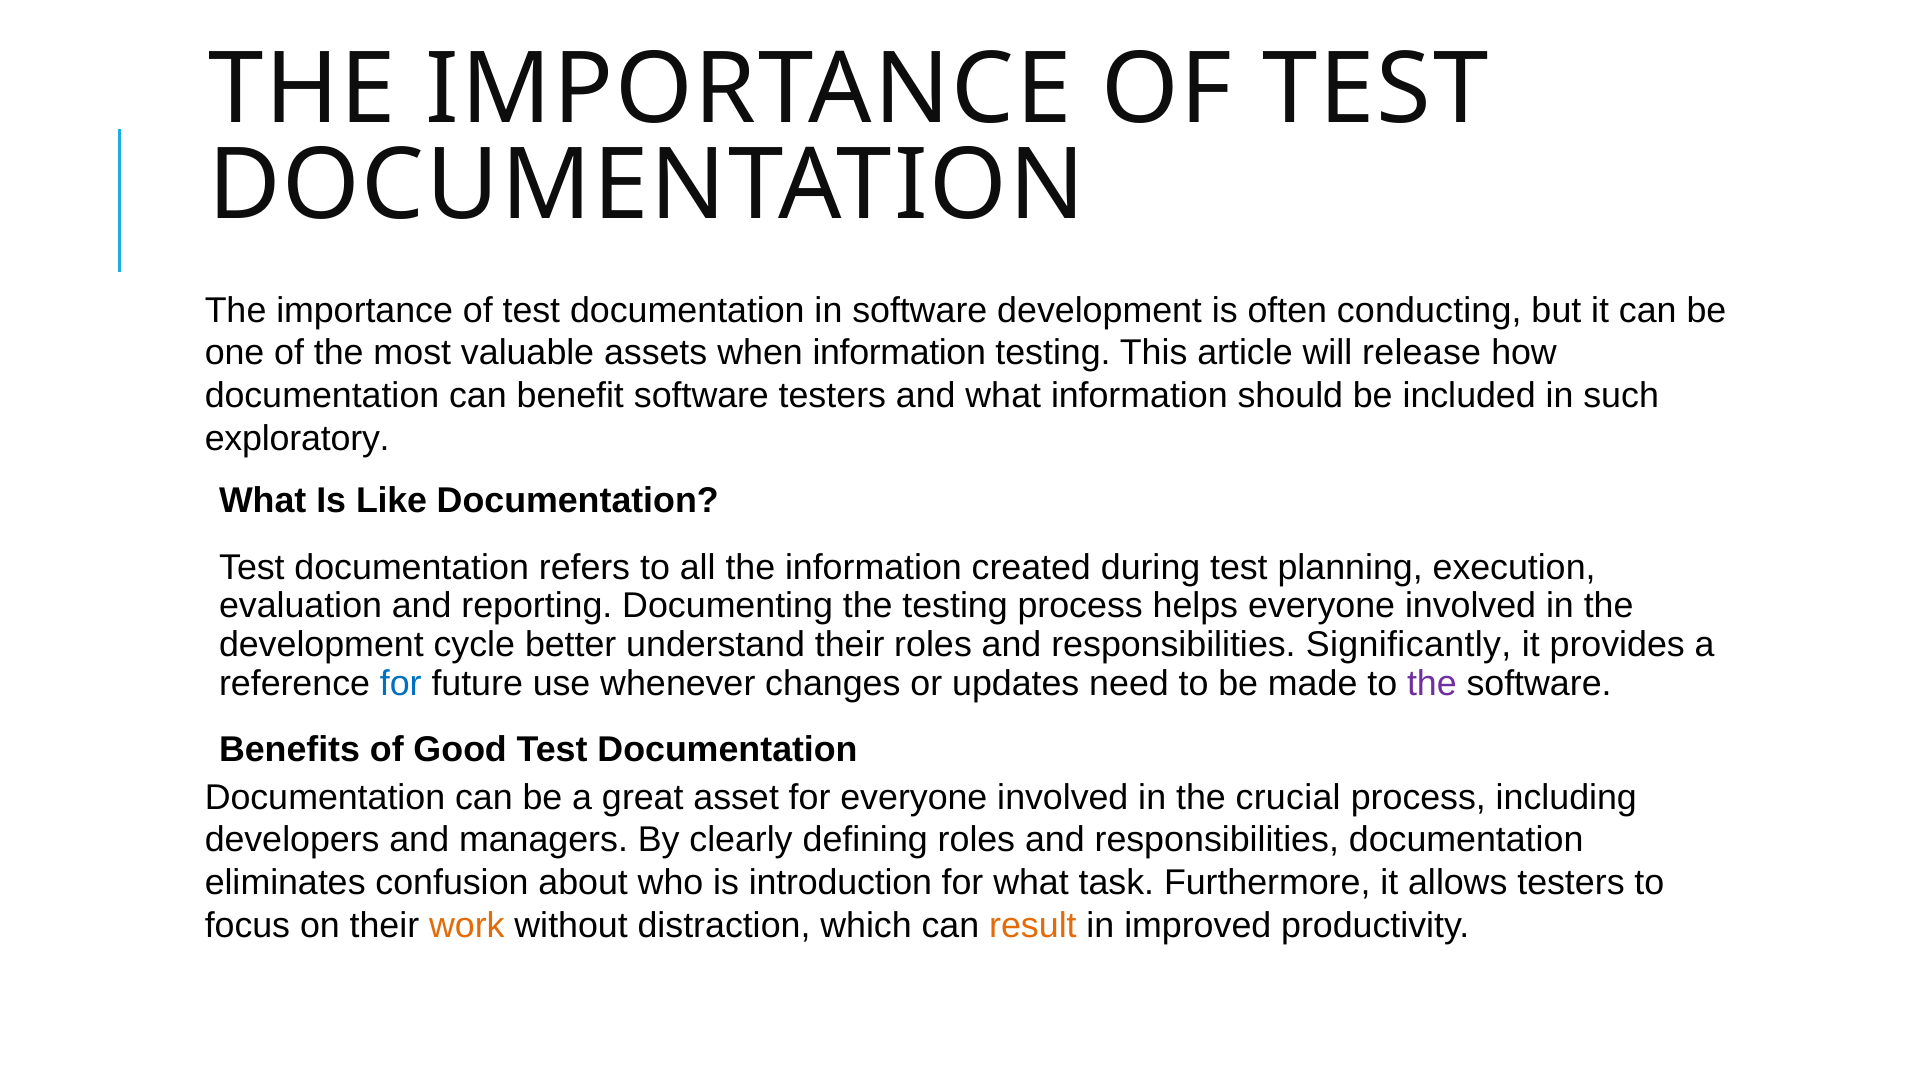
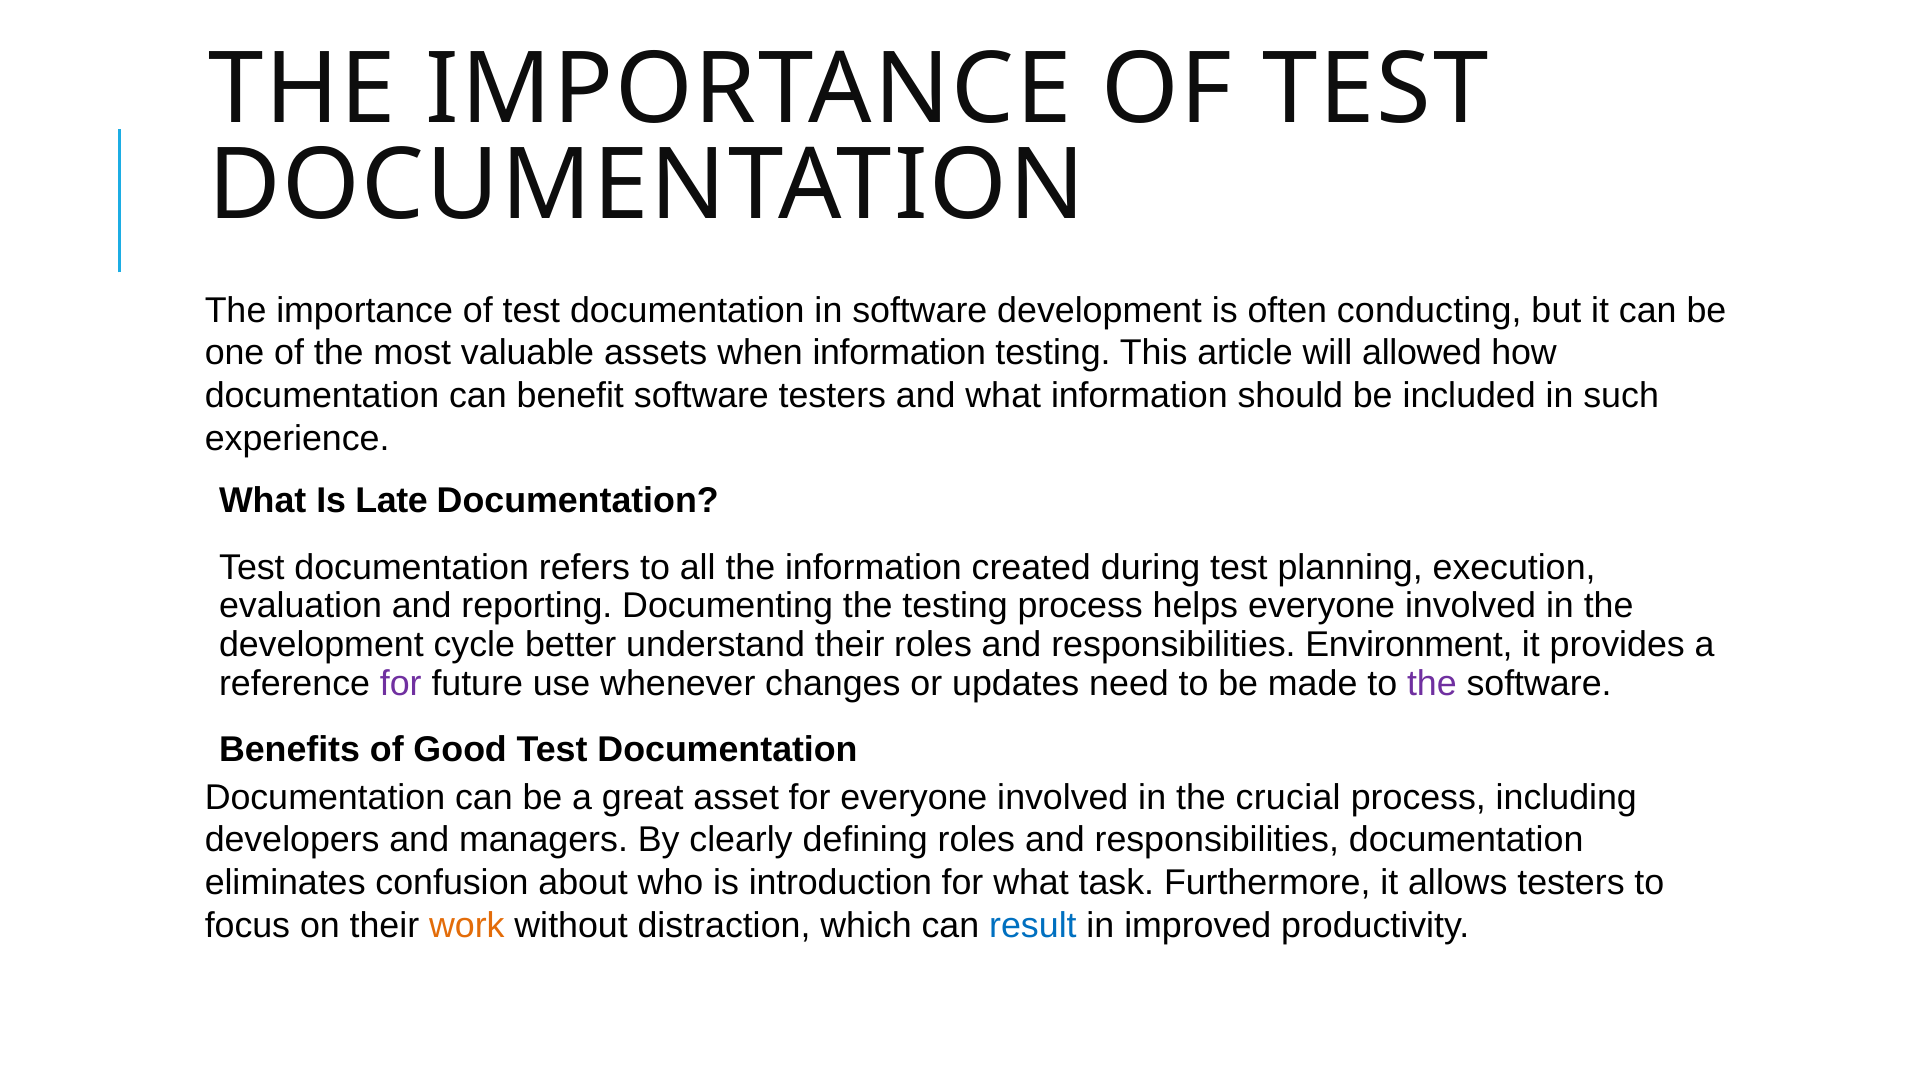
release: release -> allowed (1422, 353)
exploratory: exploratory -> experience (297, 439)
Like: Like -> Late (392, 501)
Significantly: Significantly -> Environment (1409, 645)
for colour: blue -> purple (401, 683)
result colour: orange -> blue (1033, 926)
